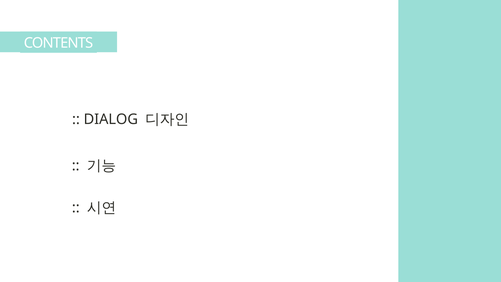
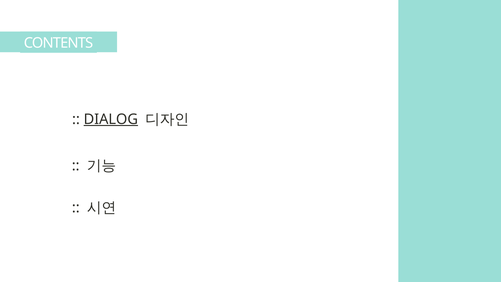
DIALOG underline: none -> present (111, 119)
